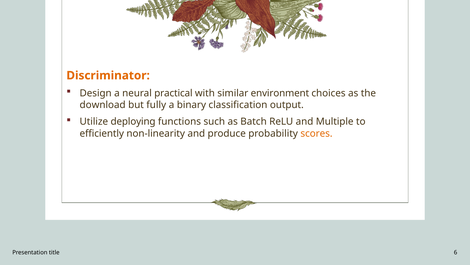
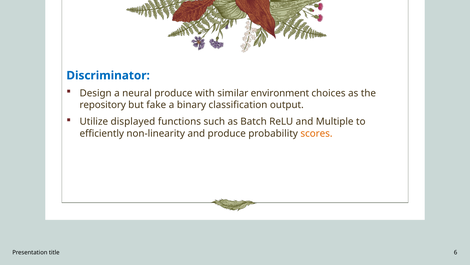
Discriminator colour: orange -> blue (108, 75)
neural practical: practical -> produce (173, 93)
download: download -> repository (103, 105)
fully: fully -> fake (156, 105)
deploying: deploying -> displayed (133, 121)
